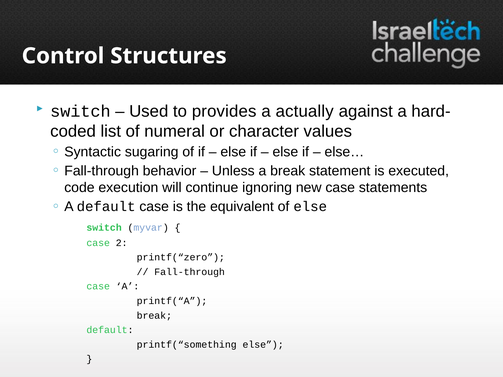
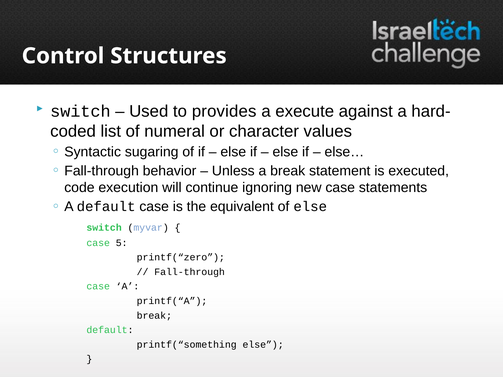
actually: actually -> execute (305, 111)
2: 2 -> 5 (122, 243)
